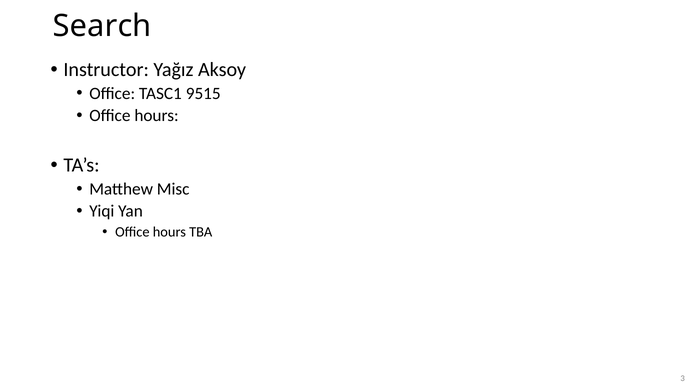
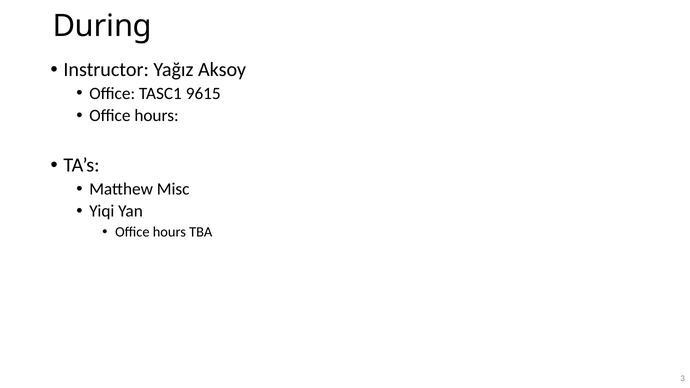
Search: Search -> During (102, 26)
9515: 9515 -> 9615 (203, 94)
